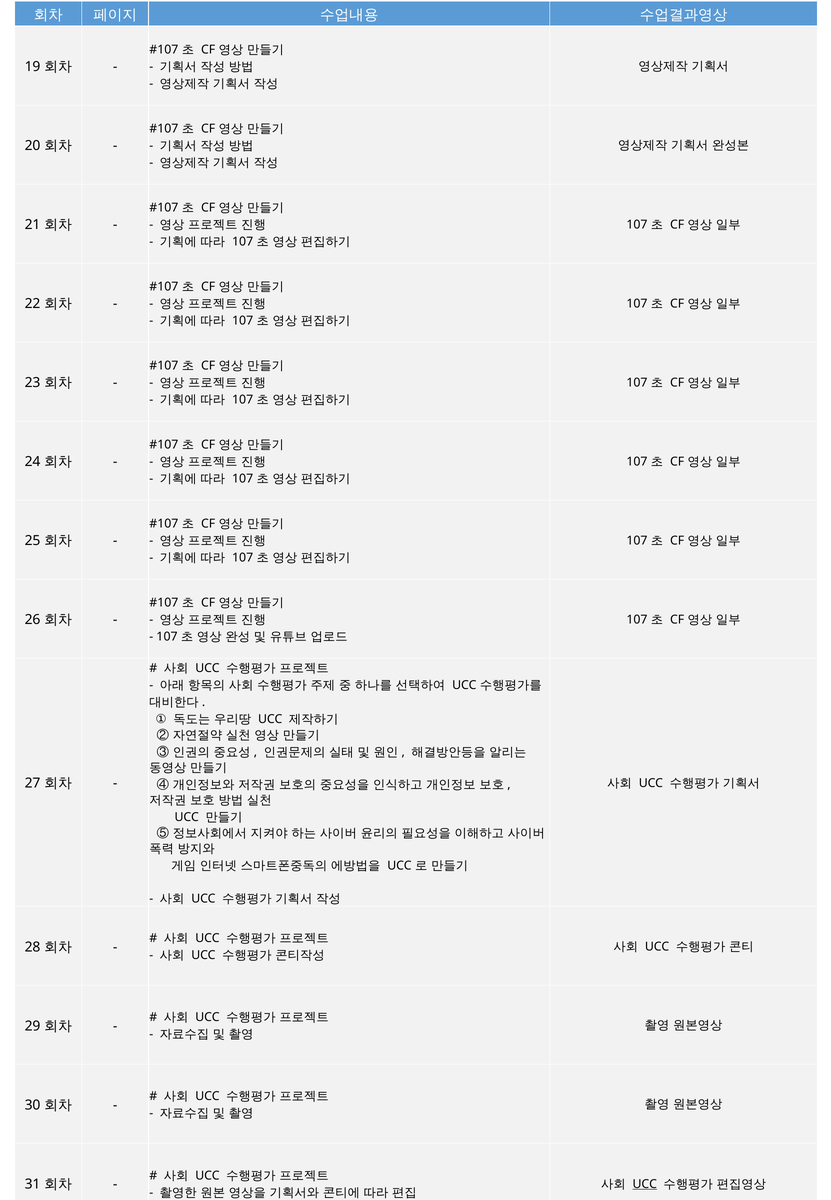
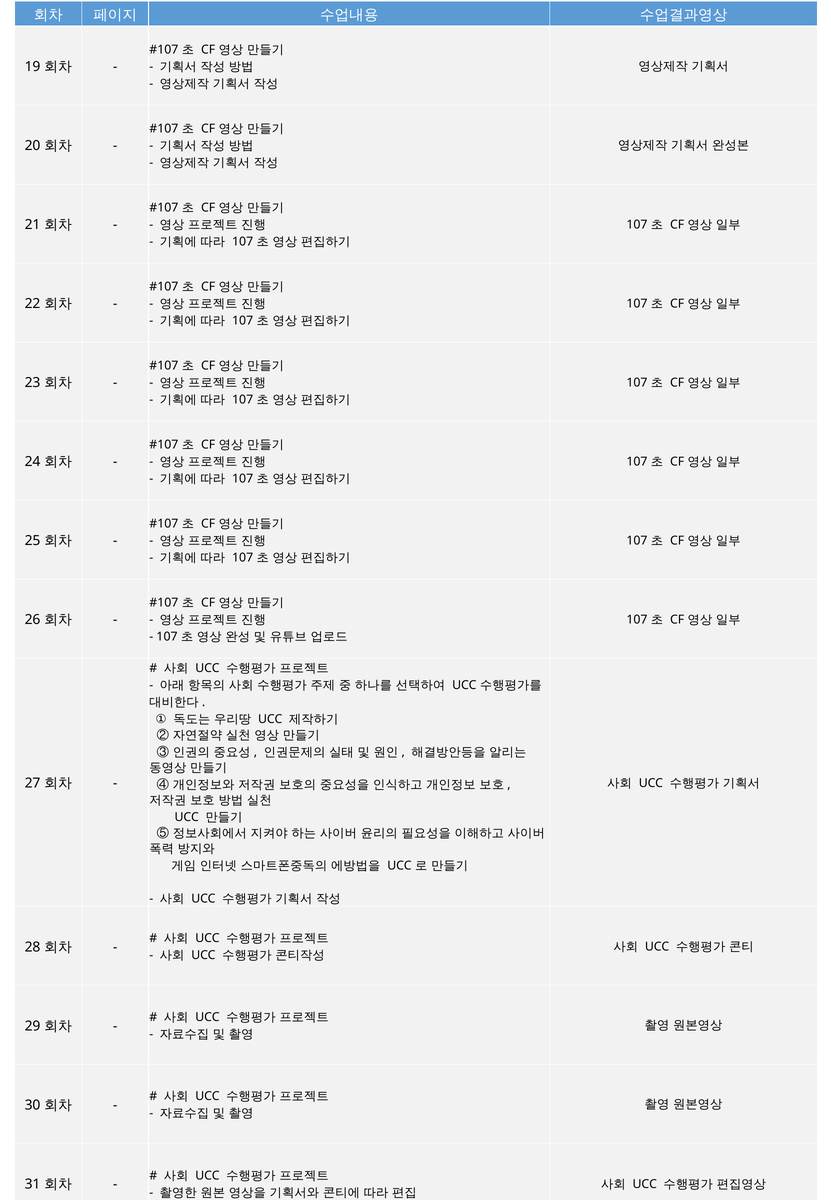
UCC underline: present -> none (645, 1184)
